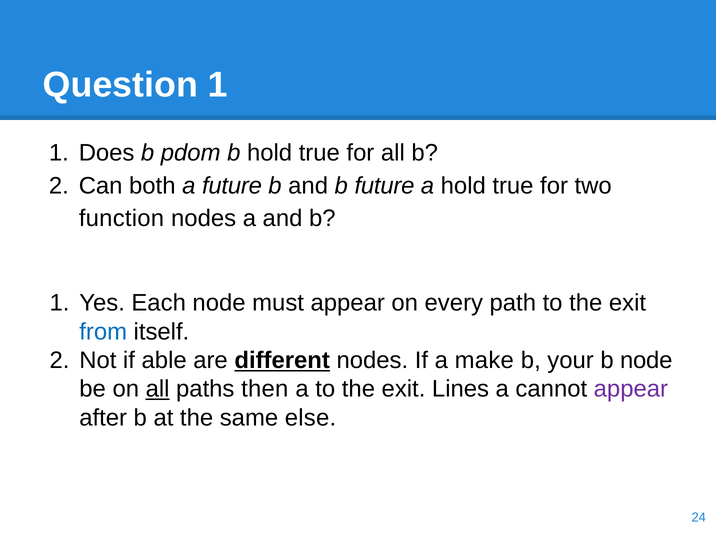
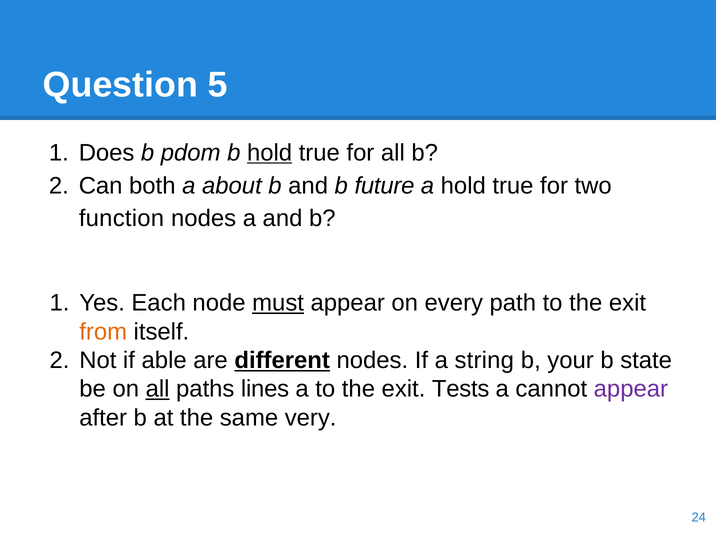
Question 1: 1 -> 5 (218, 85)
hold underline: none -> present (270, 153)
a future: future -> about (232, 186)
must underline: none -> present (278, 303)
from colour: blue -> orange (103, 332)
make: make -> string (484, 360)
b node: node -> state (646, 360)
then: then -> lines (265, 389)
Lines: Lines -> Tests (461, 389)
else: else -> very (311, 418)
